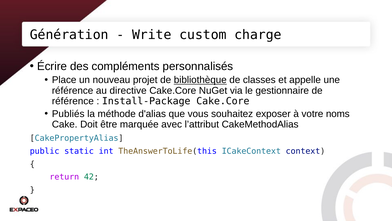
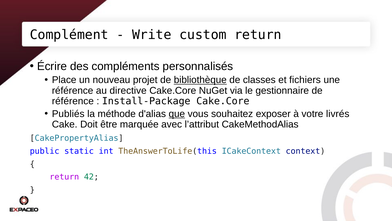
Génération: Génération -> Complément (69, 35)
custom charge: charge -> return (258, 35)
appelle: appelle -> fichiers (305, 80)
que underline: none -> present (177, 114)
noms: noms -> livrés (338, 114)
